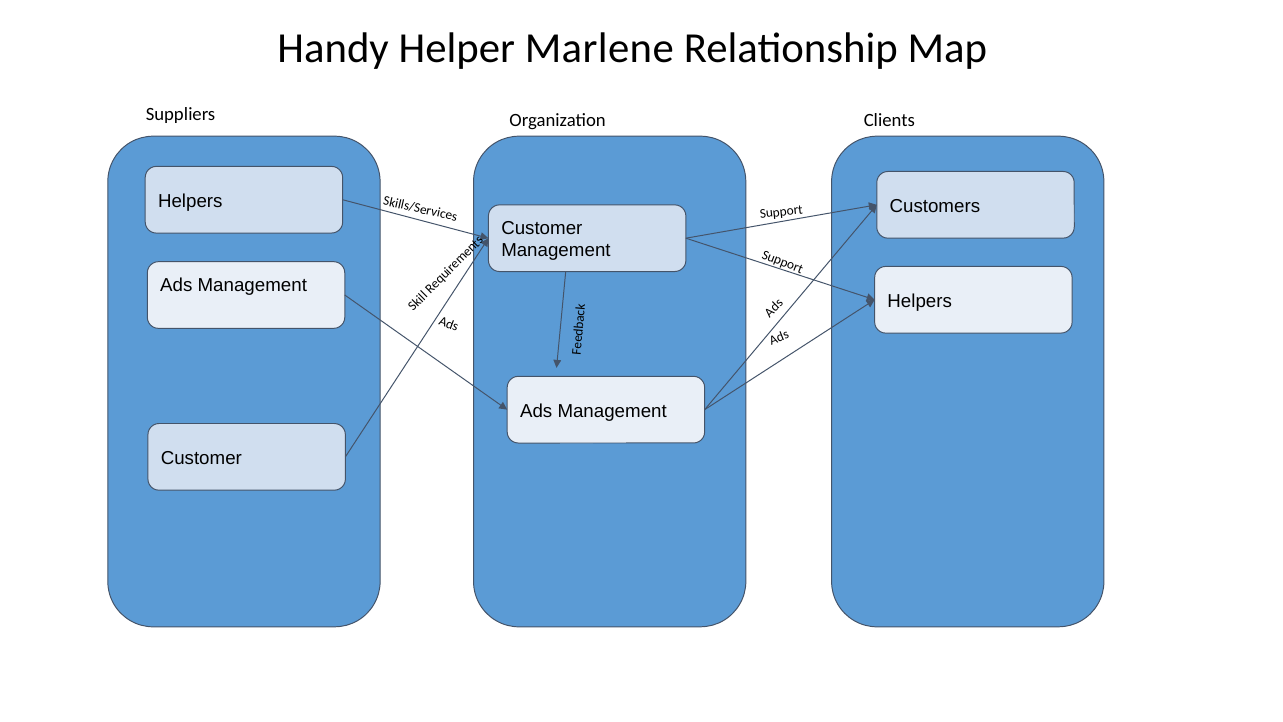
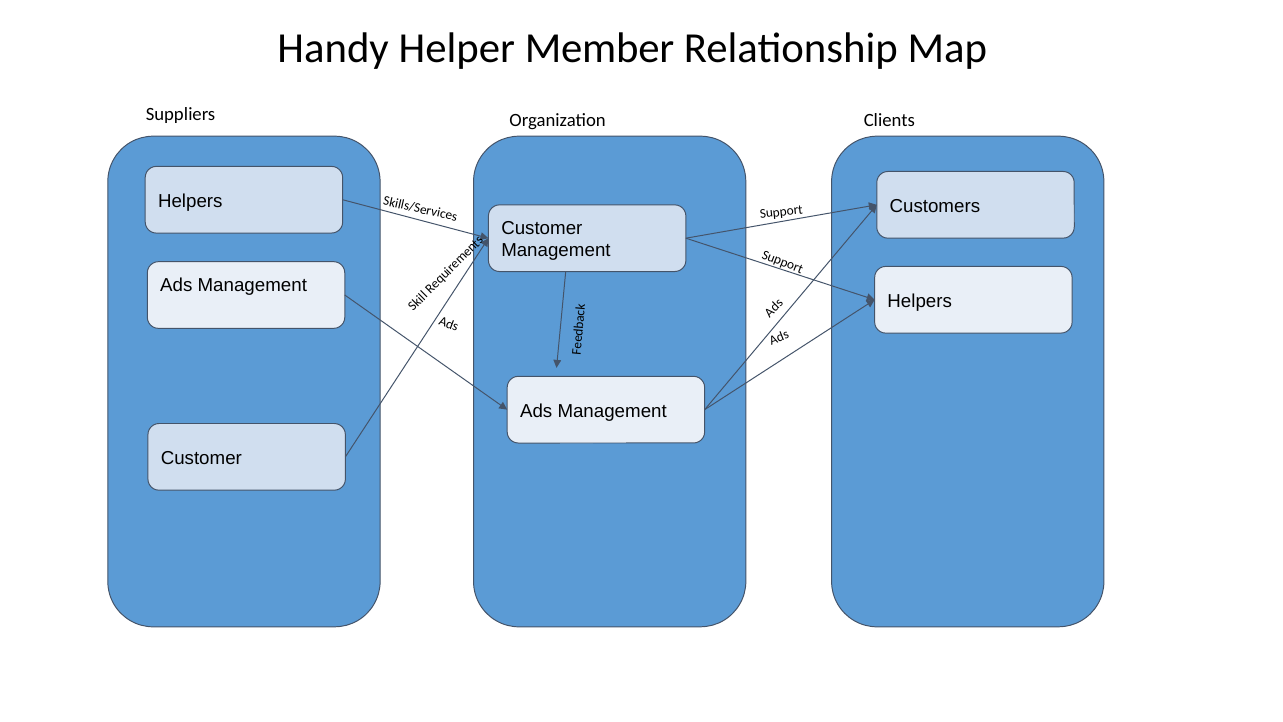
Marlene: Marlene -> Member (600, 49)
